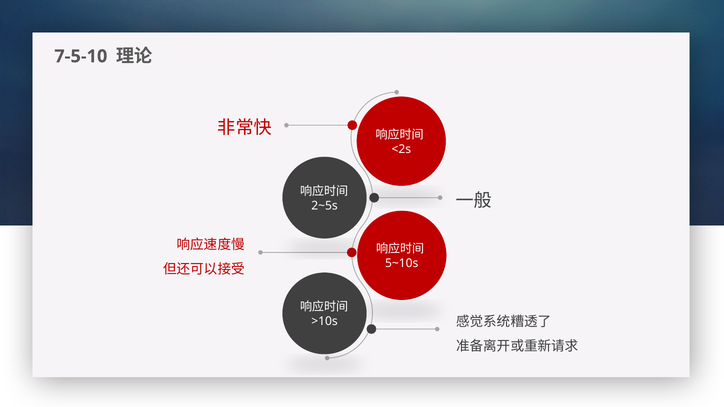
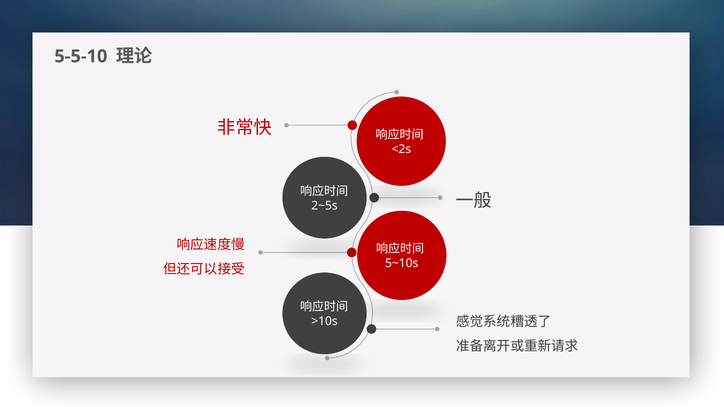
7-5-10: 7-5-10 -> 5-5-10 (81, 56)
